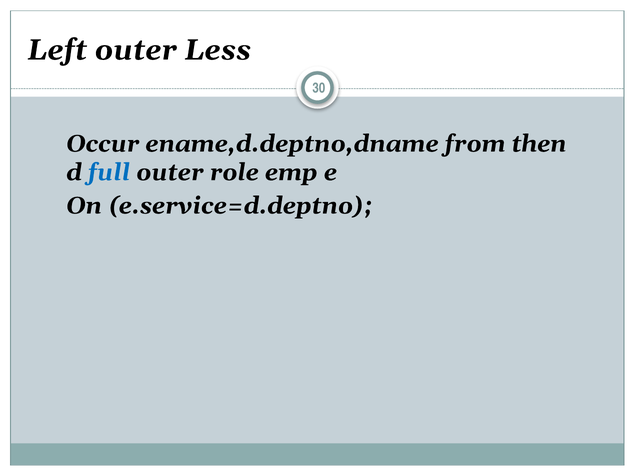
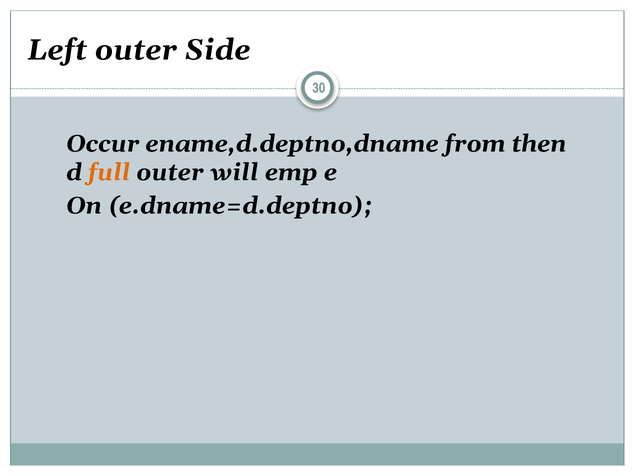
Less: Less -> Side (218, 50)
full colour: blue -> orange (109, 172)
role: role -> will (234, 172)
e.service=d.deptno: e.service=d.deptno -> e.dname=d.deptno (240, 206)
